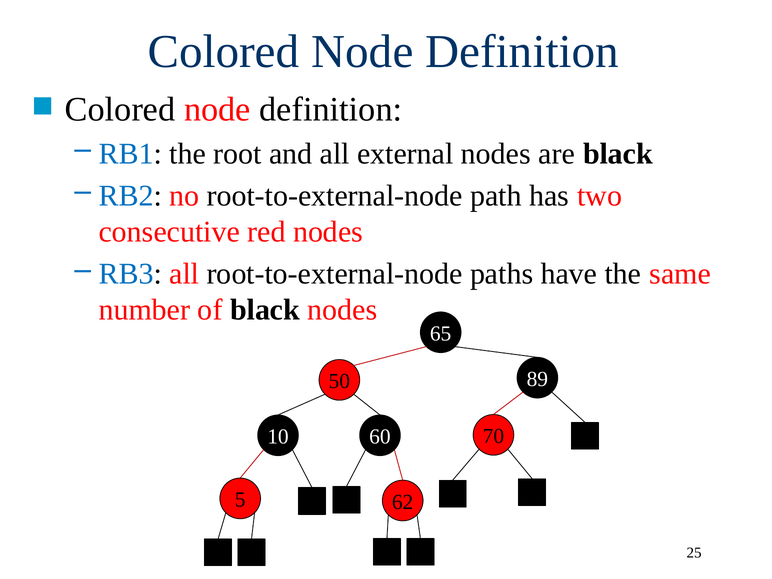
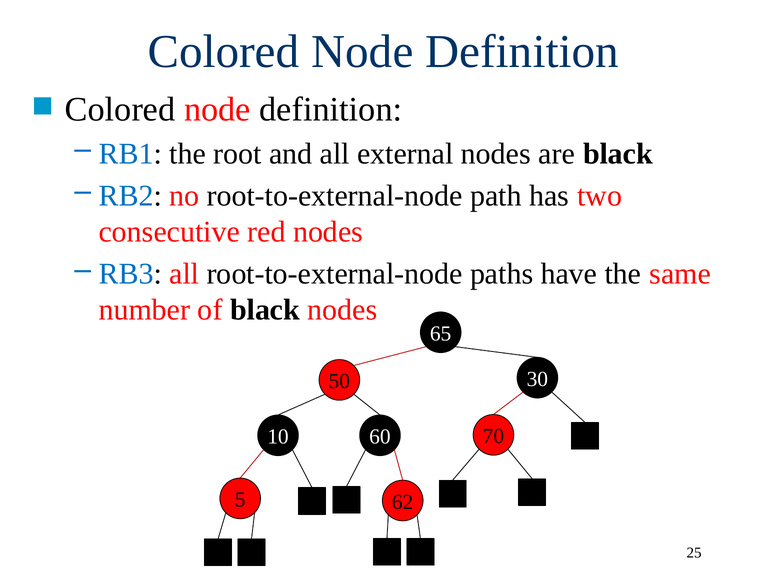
89: 89 -> 30 (537, 379)
